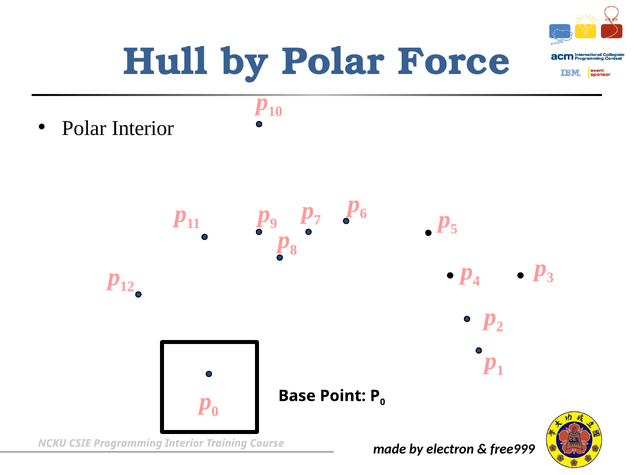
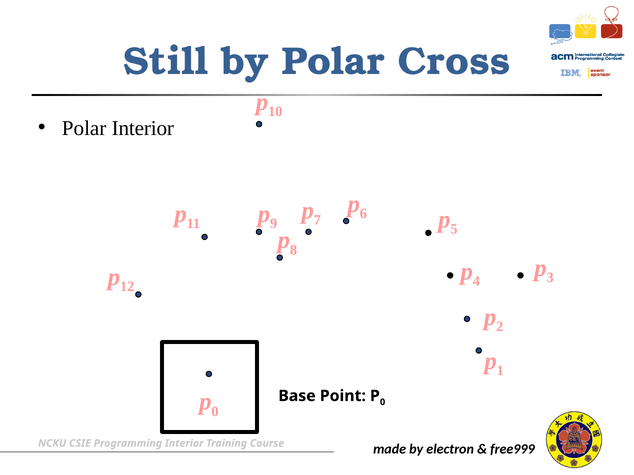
Hull: Hull -> Still (166, 61)
Force: Force -> Cross (454, 61)
